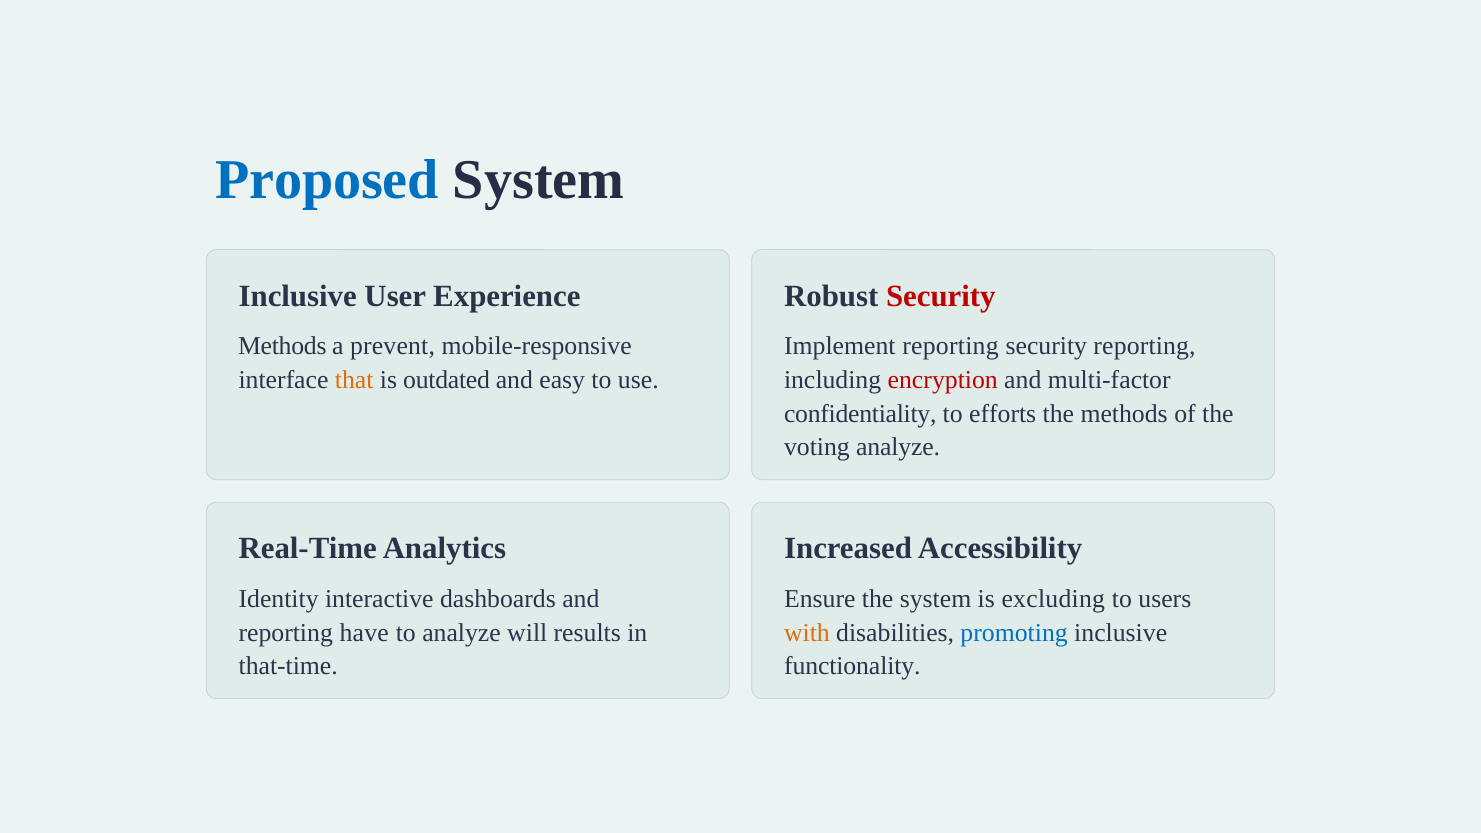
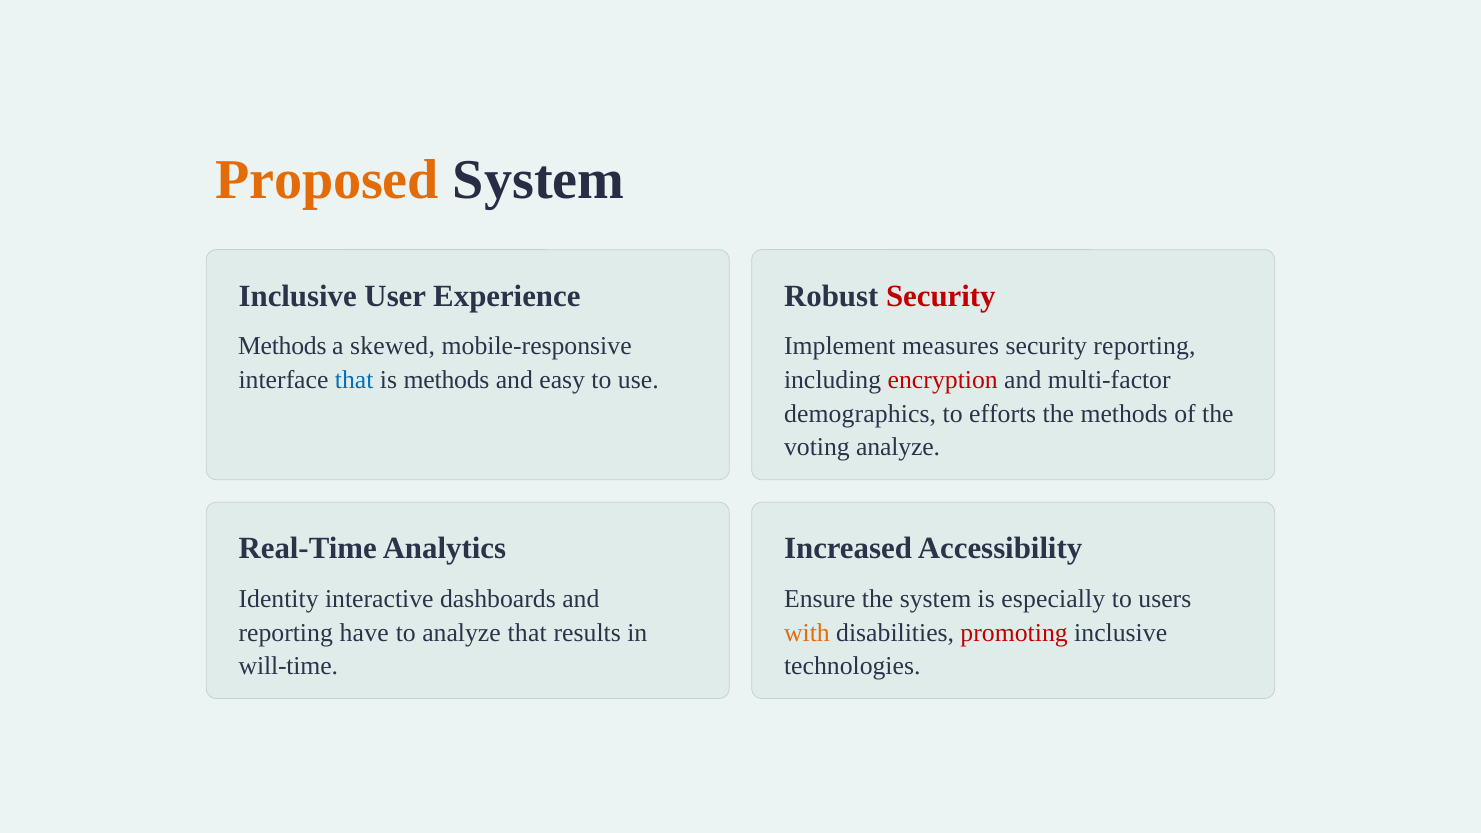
Proposed colour: blue -> orange (327, 179)
prevent: prevent -> skewed (393, 346)
Implement reporting: reporting -> measures (951, 346)
that colour: orange -> blue (354, 380)
is outdated: outdated -> methods (447, 380)
confidentiality: confidentiality -> demographics (860, 414)
excluding: excluding -> especially (1053, 599)
analyze will: will -> that (527, 633)
promoting colour: blue -> red (1014, 633)
that-time: that-time -> will-time (288, 666)
functionality: functionality -> technologies (852, 666)
